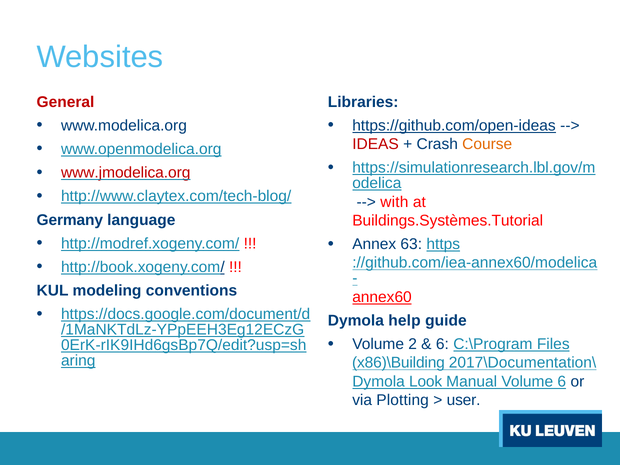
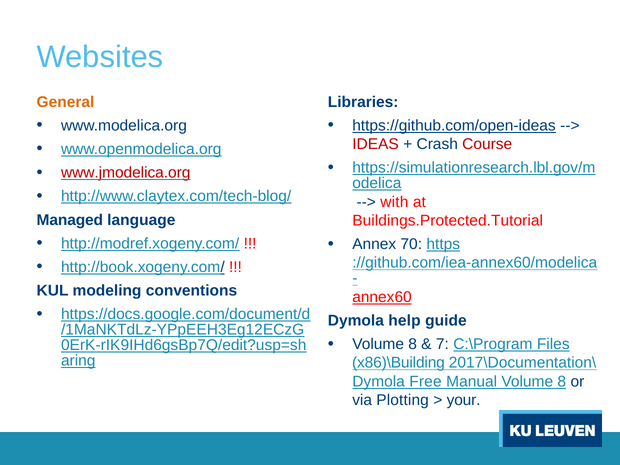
General colour: red -> orange (65, 102)
Course colour: orange -> red (487, 144)
Germany: Germany -> Managed (70, 220)
Buildings.Systèmes.Tutorial: Buildings.Systèmes.Tutorial -> Buildings.Protected.Tutorial (448, 221)
63: 63 -> 70 (411, 244)
2: 2 -> 8 (413, 344)
6: 6 -> 7 (442, 344)
Look: Look -> Free (425, 382)
Manual Volume 6: 6 -> 8 (562, 382)
user: user -> your (464, 400)
